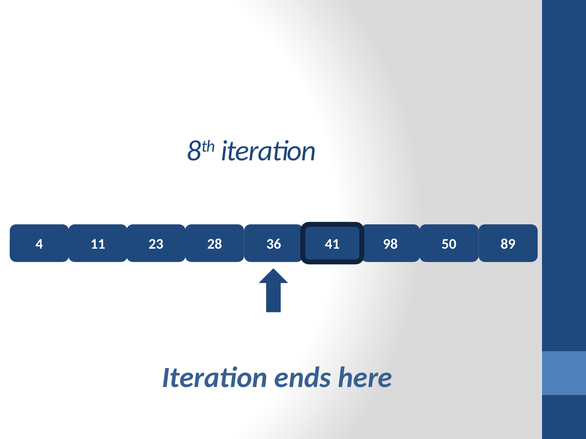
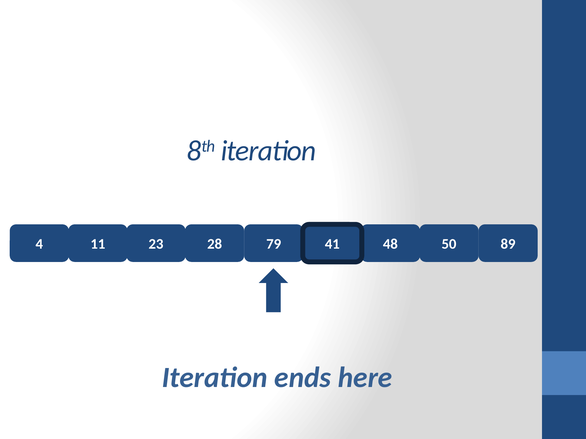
36: 36 -> 79 (274, 244)
98: 98 -> 48 (390, 244)
